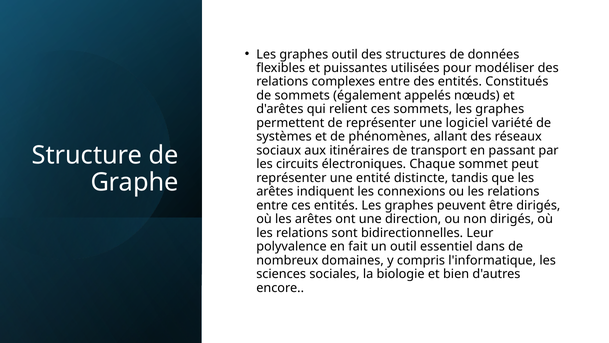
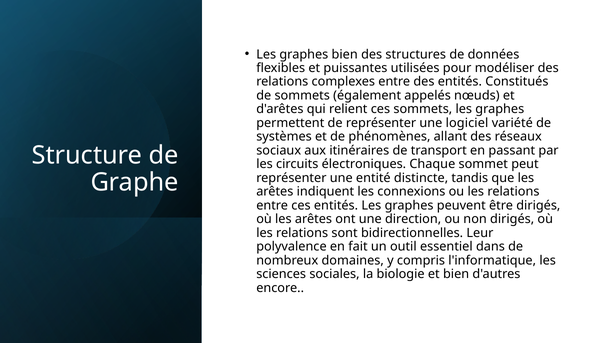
graphes outil: outil -> bien (345, 54)
